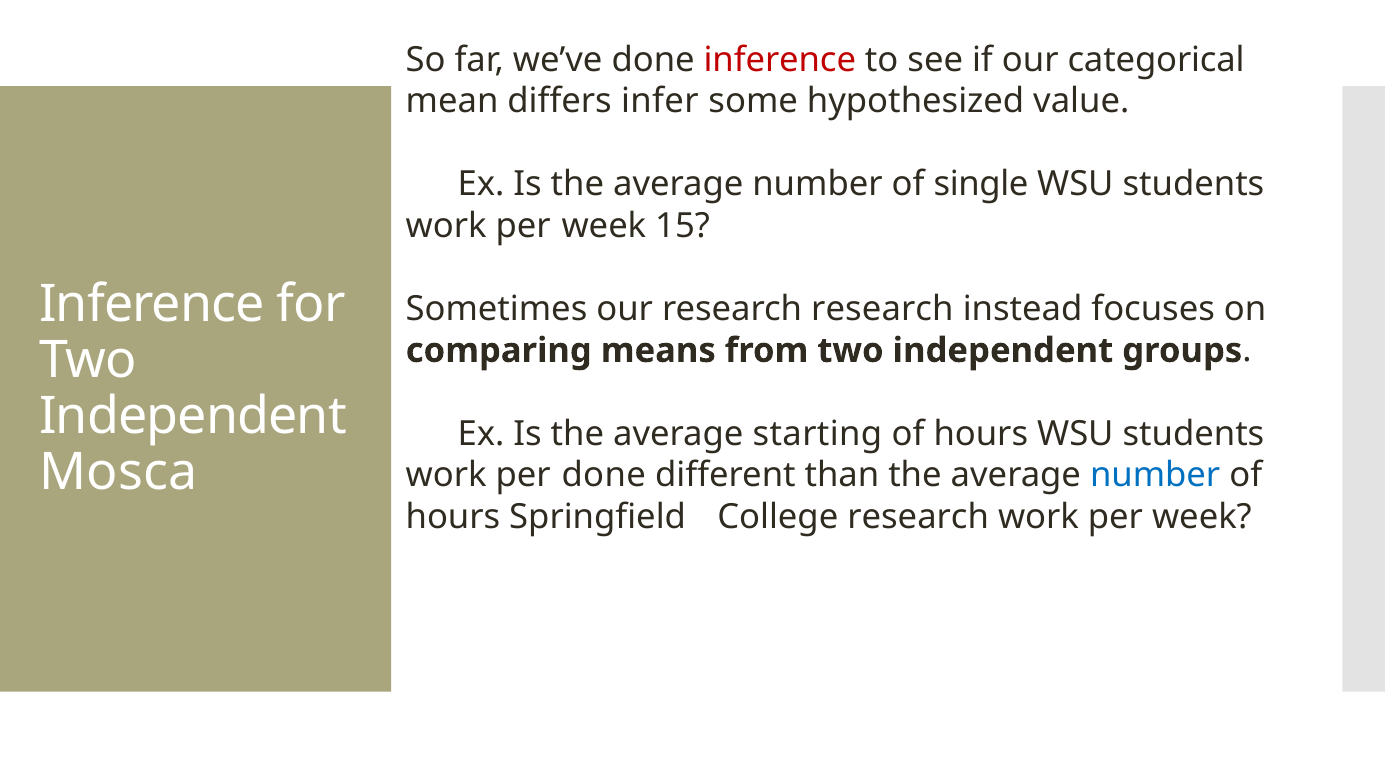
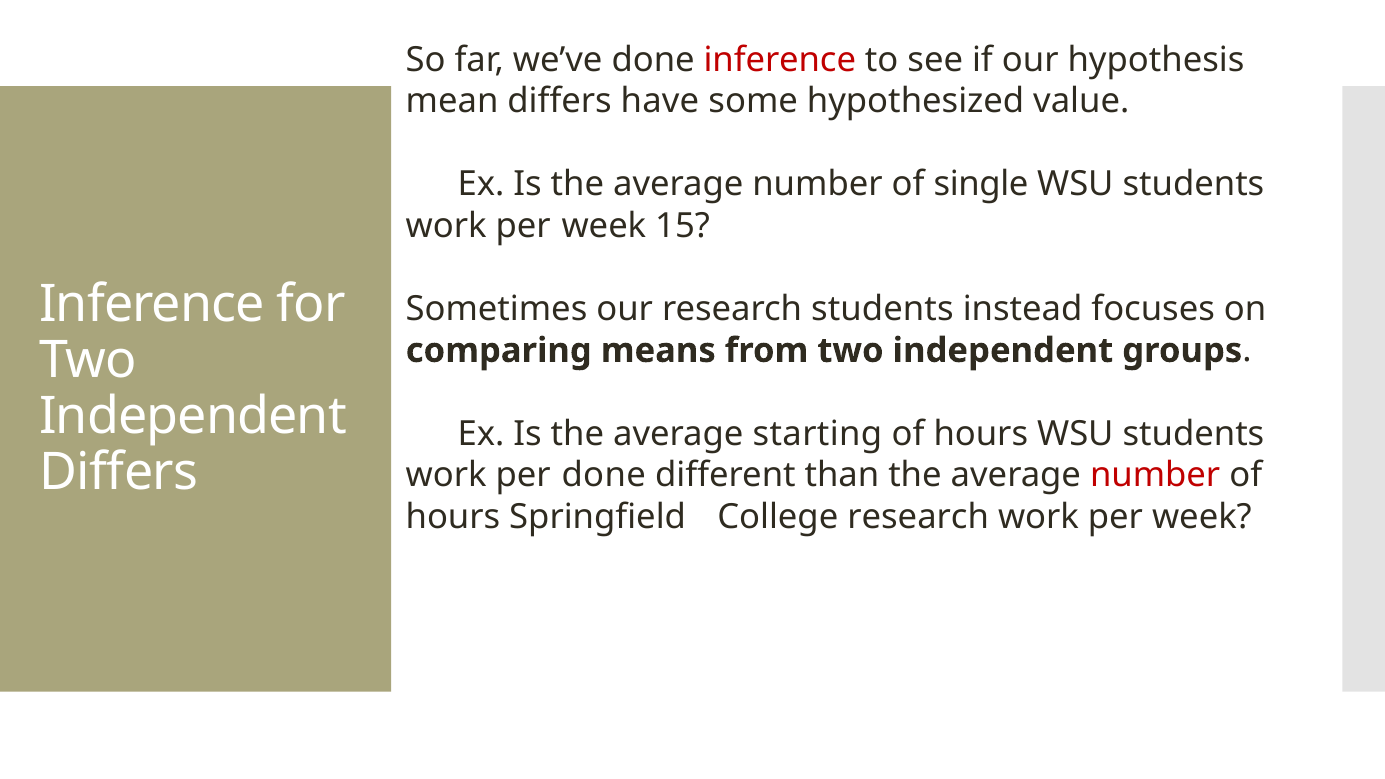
categorical: categorical -> hypothesis (1156, 60)
infer: infer -> have (660, 101)
research research: research -> students (882, 309)
Mosca: Mosca -> Differs (119, 473)
number colour: blue -> red (1155, 475)
